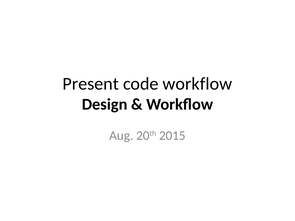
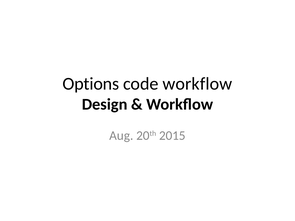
Present: Present -> Options (91, 84)
